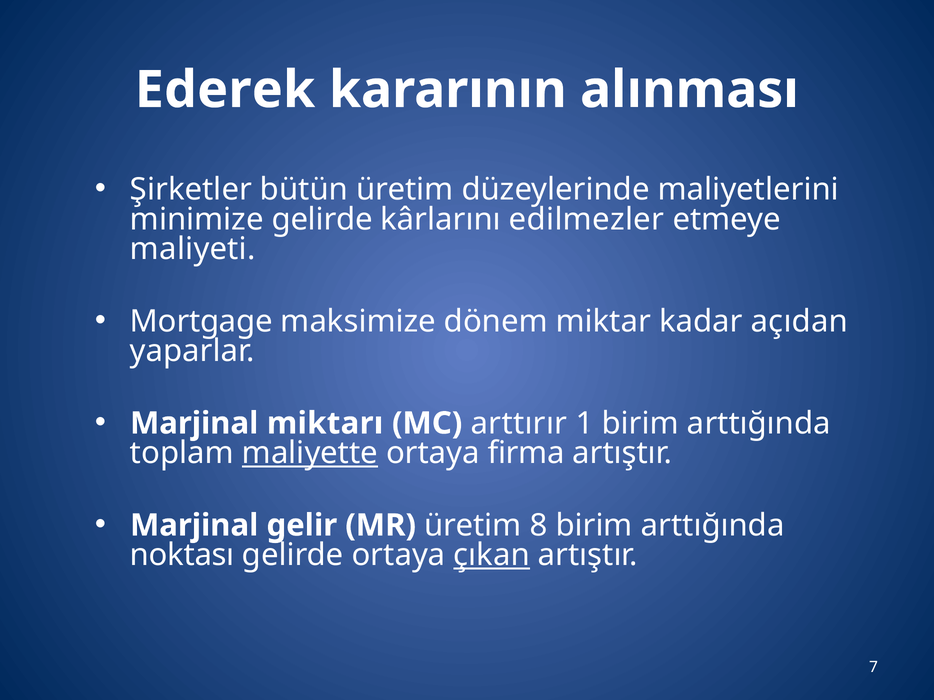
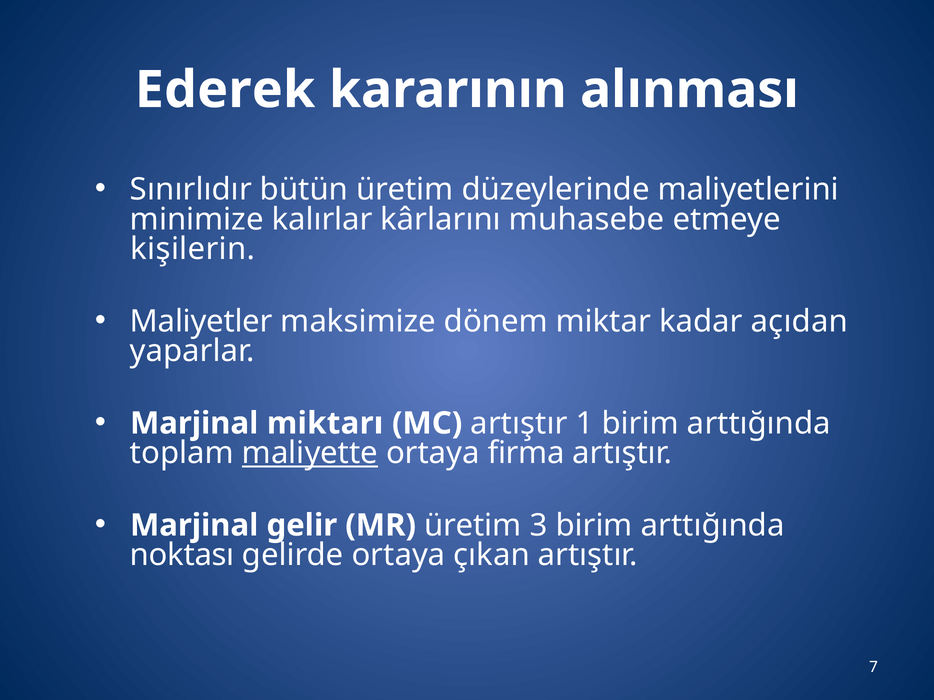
Şirketler: Şirketler -> Sınırlıdır (191, 190)
minimize gelirde: gelirde -> kalırlar (322, 219)
edilmezler: edilmezler -> muhasebe (587, 219)
maliyeti: maliyeti -> kişilerin (193, 249)
Mortgage: Mortgage -> Maliyetler (201, 322)
MC arttırır: arttırır -> artıştır (519, 424)
8: 8 -> 3 (538, 526)
çıkan underline: present -> none (492, 556)
